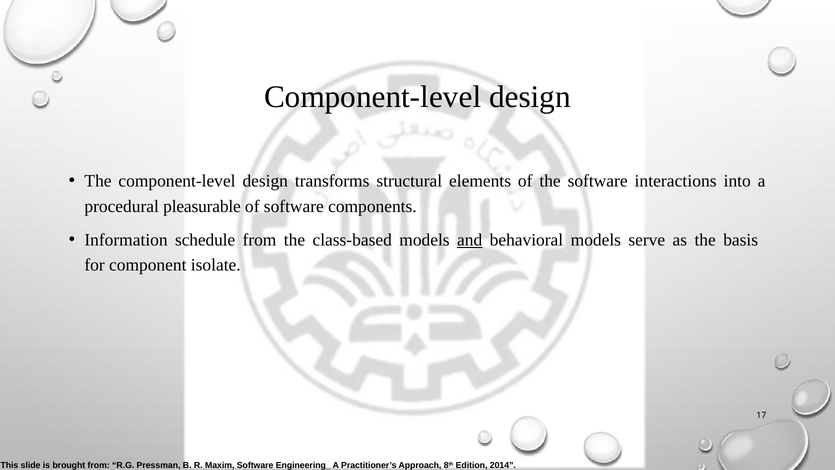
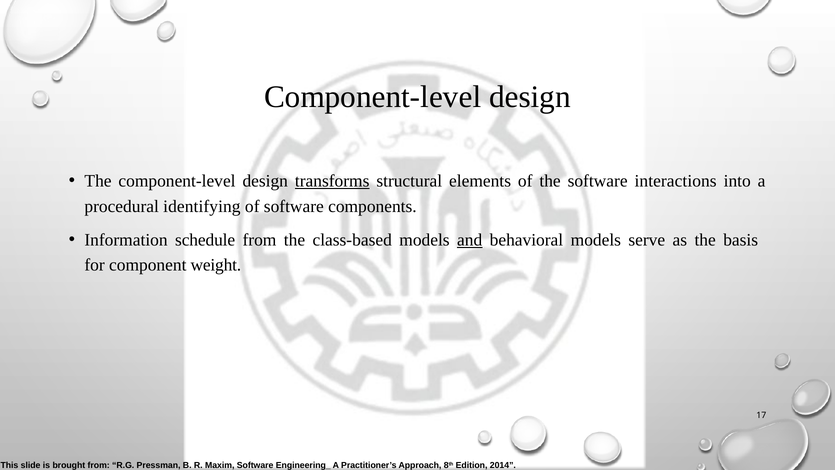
transforms underline: none -> present (332, 181)
pleasurable: pleasurable -> identifying (202, 206)
isolate: isolate -> weight (216, 265)
